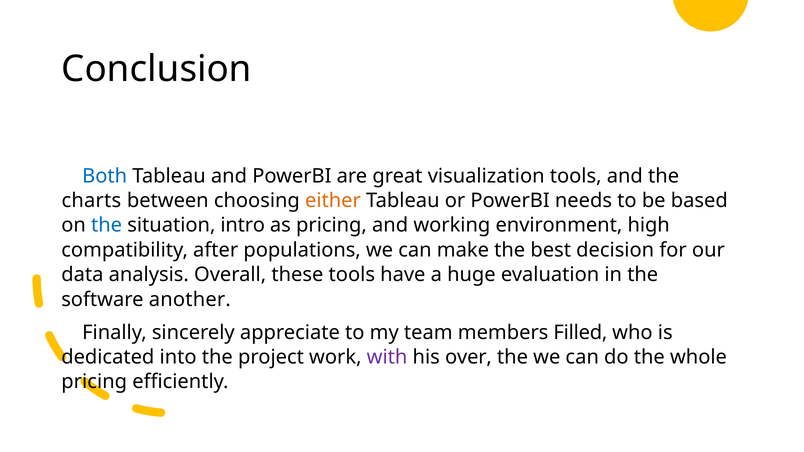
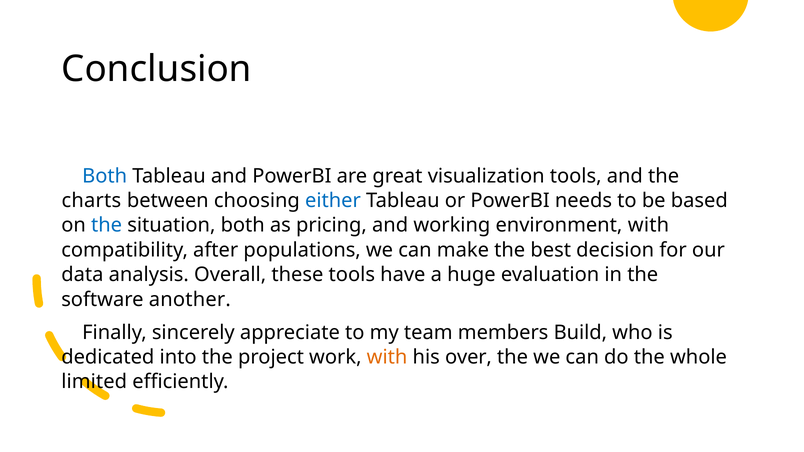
either colour: orange -> blue (333, 201)
situation intro: intro -> both (243, 225)
environment high: high -> with (649, 225)
Filled: Filled -> Build (580, 333)
with colour: purple -> orange (387, 357)
pricing: pricing -> limited (94, 382)
